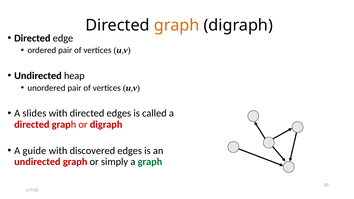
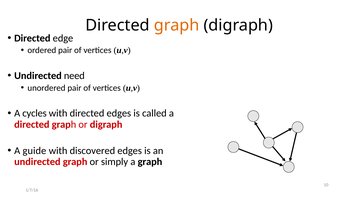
heap: heap -> need (74, 76)
slides: slides -> cycles (35, 113)
graph colour: green -> black (150, 162)
